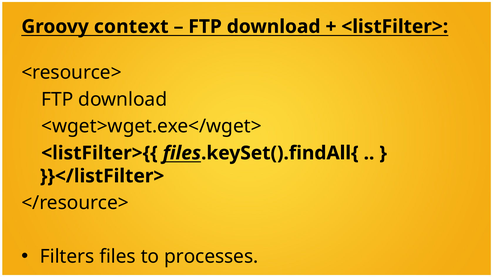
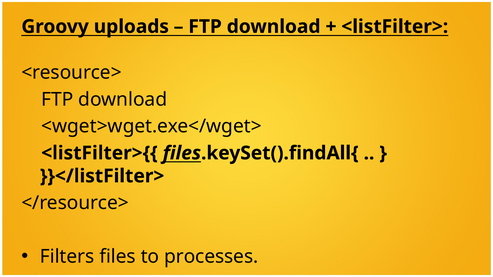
context: context -> uploads (131, 27)
